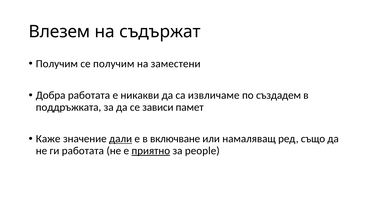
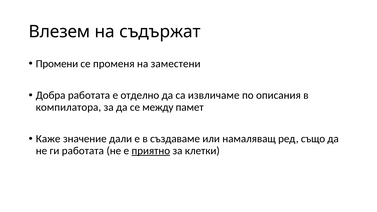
Получим: Получим -> Промени (57, 64)
се получим: получим -> променя (114, 64)
никакви: никакви -> отделно (140, 95)
създадем: създадем -> описания (278, 95)
поддръжката: поддръжката -> компилатора (68, 107)
зависи: зависи -> между (158, 107)
дали underline: present -> none (121, 139)
включване: включване -> създаваме (175, 139)
people: people -> клетки (202, 151)
